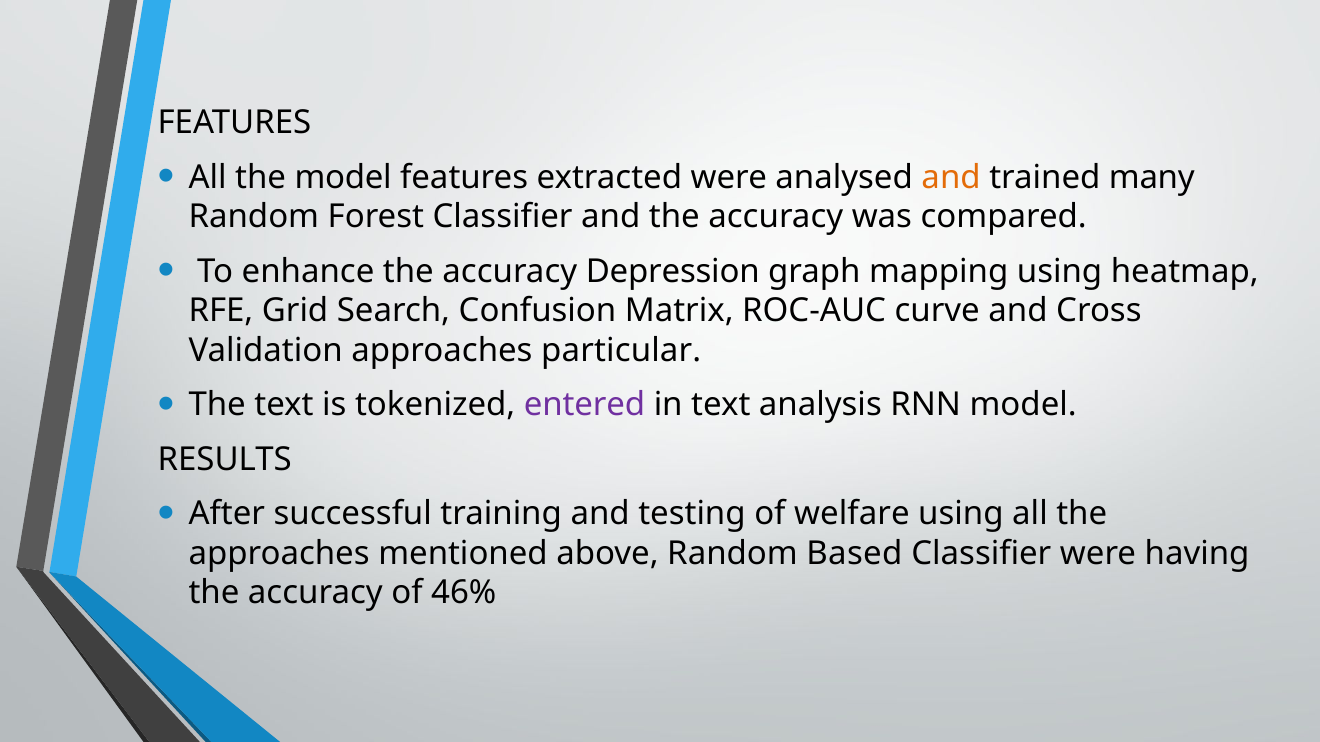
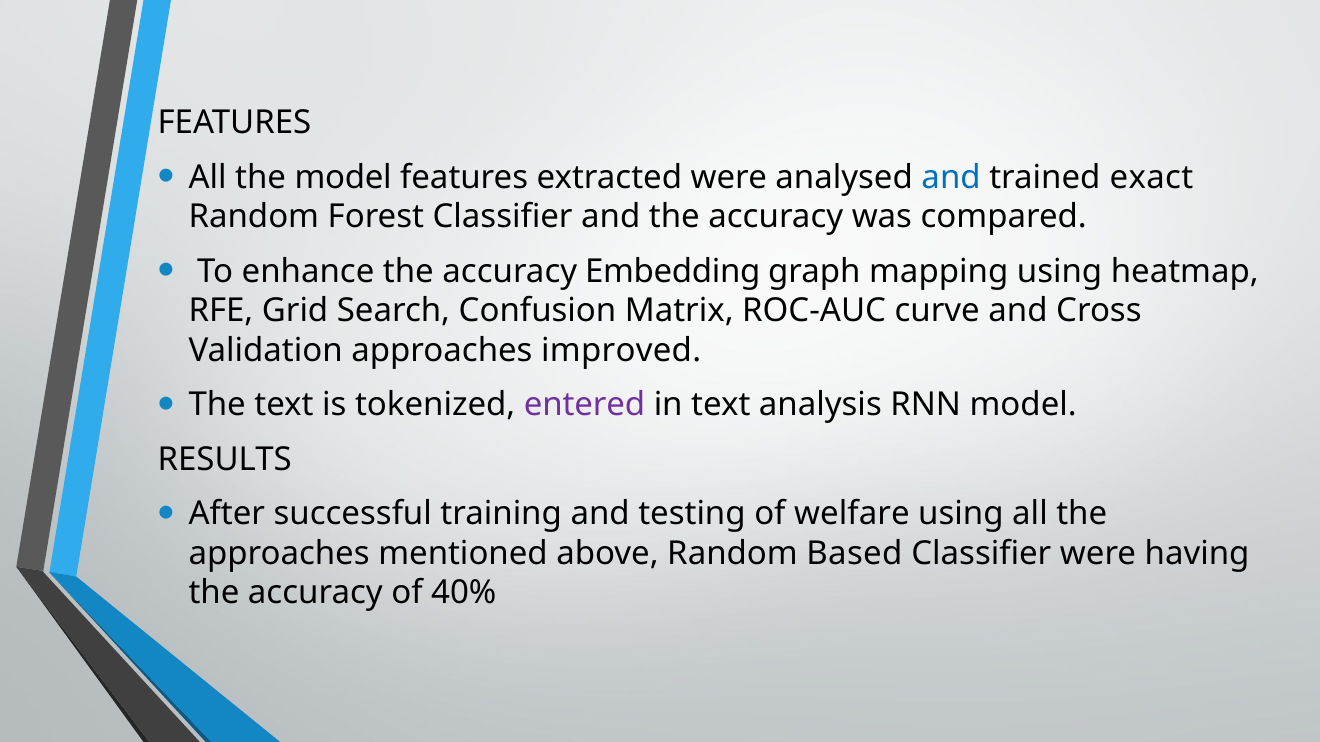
and colour: orange -> blue (951, 178)
many: many -> exact (1151, 178)
Depression: Depression -> Embedding (673, 272)
particular: particular -> improved (621, 351)
46%: 46% -> 40% (464, 593)
